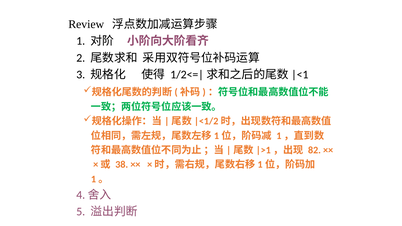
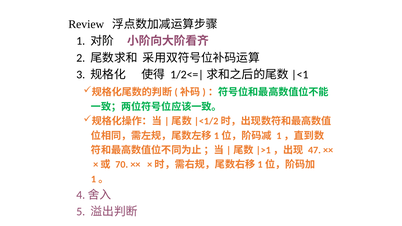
82: 82 -> 47 (314, 150)
38: 38 -> 70 (122, 165)
